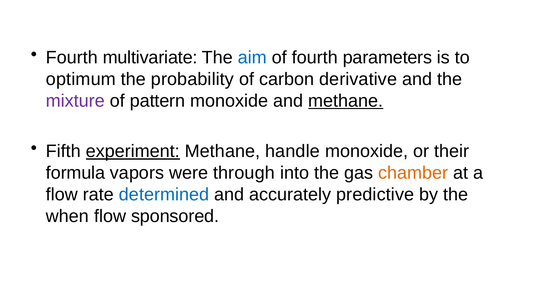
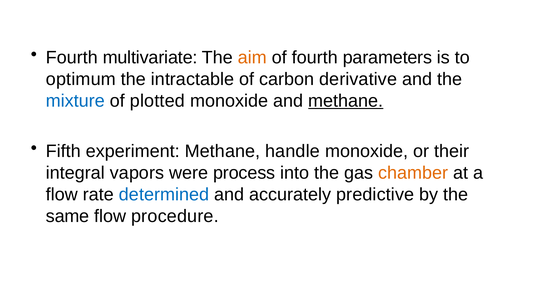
aim colour: blue -> orange (252, 58)
probability: probability -> intractable (193, 79)
mixture colour: purple -> blue (75, 101)
pattern: pattern -> plotted (157, 101)
experiment underline: present -> none (133, 151)
formula: formula -> integral (75, 173)
through: through -> process (244, 173)
when: when -> same (68, 216)
sponsored: sponsored -> procedure (175, 216)
